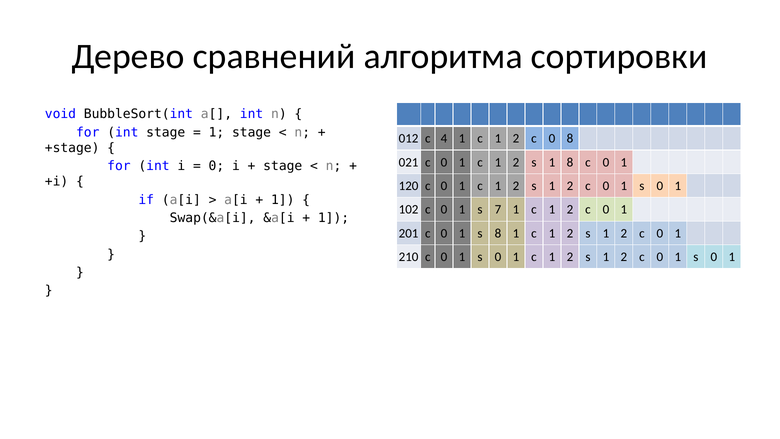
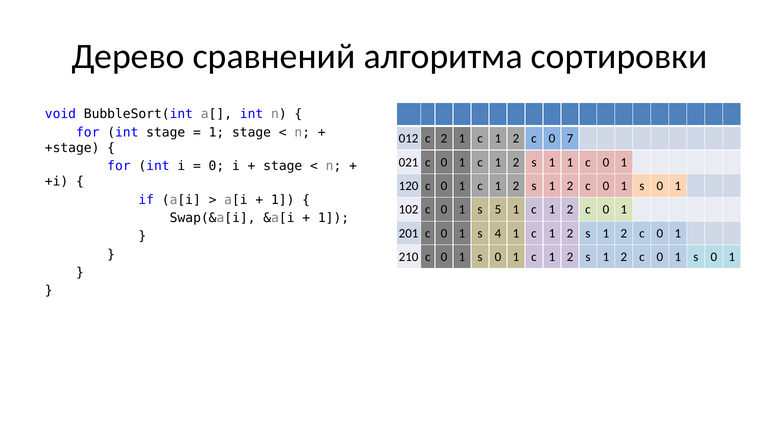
c 4: 4 -> 2 (444, 138)
0 8: 8 -> 7 (570, 138)
1 8: 8 -> 1 (570, 162)
7: 7 -> 5 (498, 210)
s 8: 8 -> 4 (498, 233)
